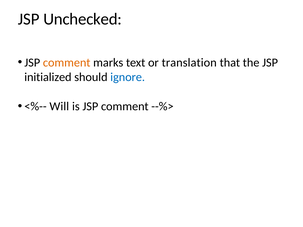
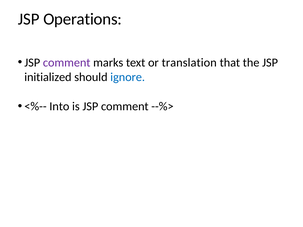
Unchecked: Unchecked -> Operations (83, 19)
comment colour: orange -> purple (67, 63)
Will: Will -> Into (59, 107)
